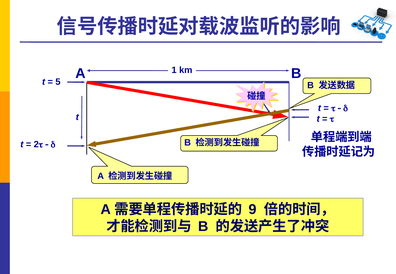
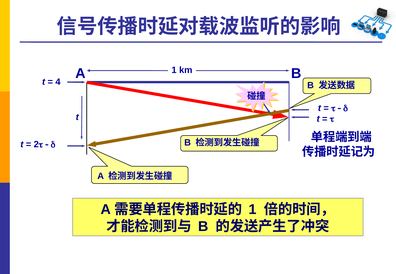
5: 5 -> 4 (58, 82)
9: 9 -> 1 (253, 210)
